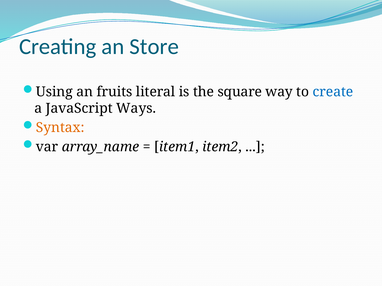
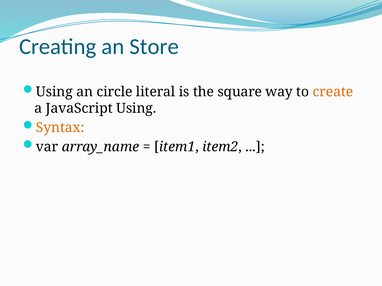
fruits: fruits -> circle (115, 92)
create colour: blue -> orange (333, 92)
JavaScript Ways: Ways -> Using (136, 109)
